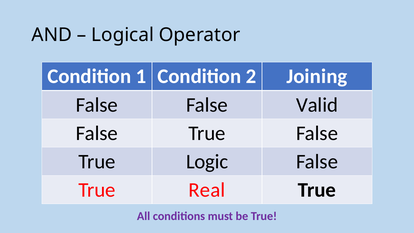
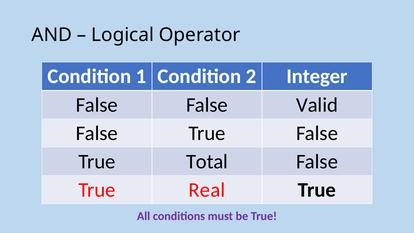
Joining: Joining -> Integer (317, 76)
Logic: Logic -> Total (207, 162)
